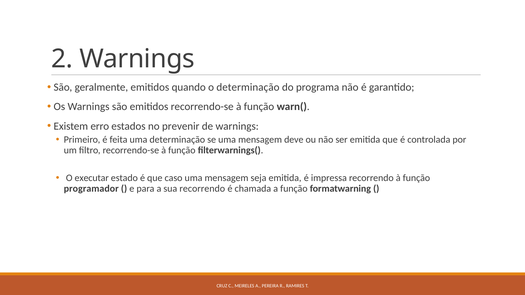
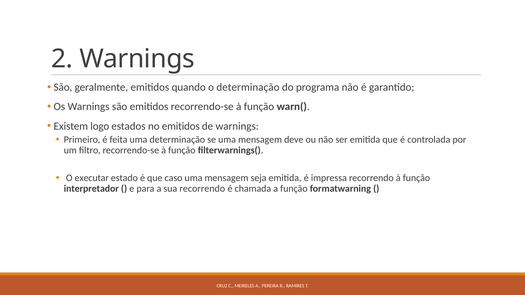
erro: erro -> logo (100, 126)
no prevenir: prevenir -> emitidos (181, 126)
programador: programador -> interpretador (91, 189)
